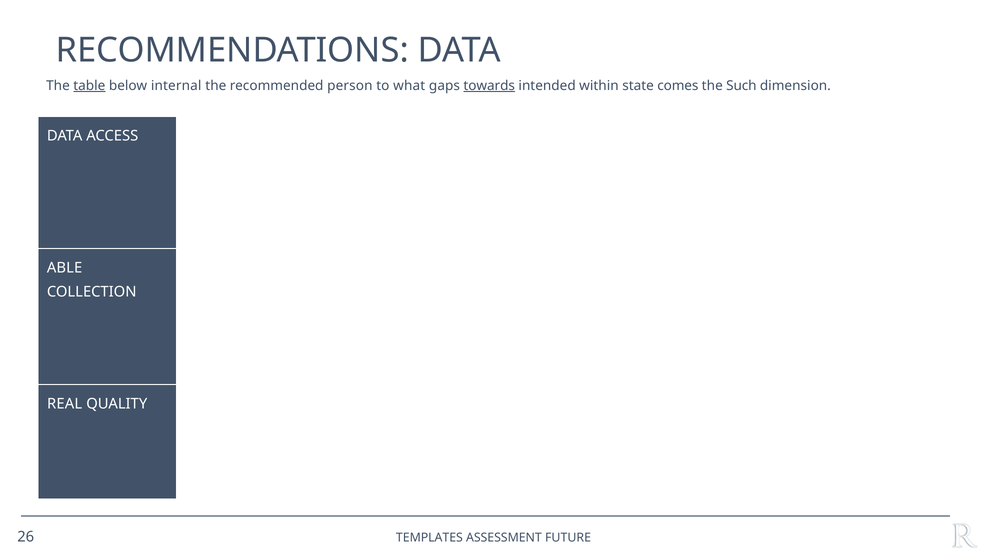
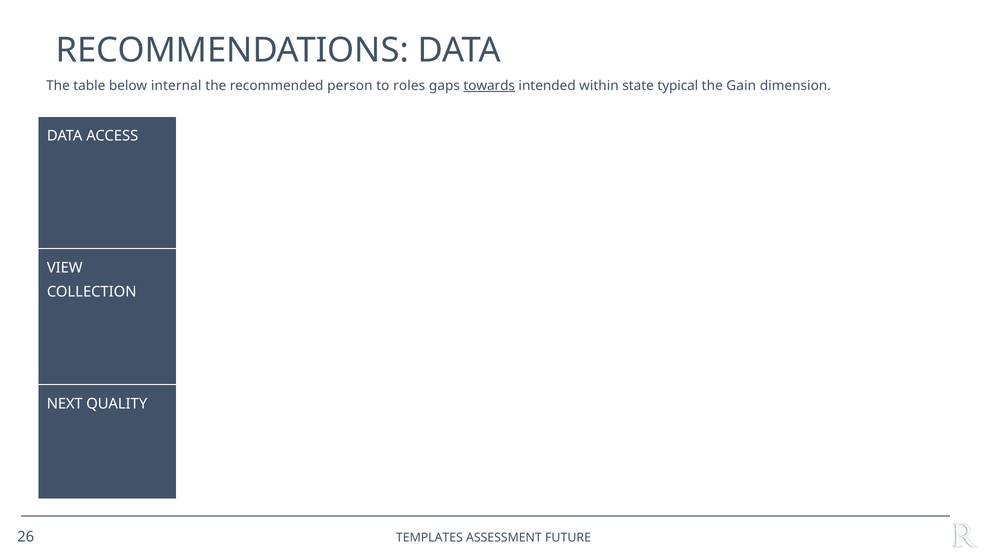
table underline: present -> none (89, 86)
what: what -> roles (409, 86)
comes: comes -> typical (678, 86)
Such: Such -> Gain (741, 86)
ABLE: ABLE -> VIEW (65, 268)
REAL: REAL -> NEXT (65, 404)
